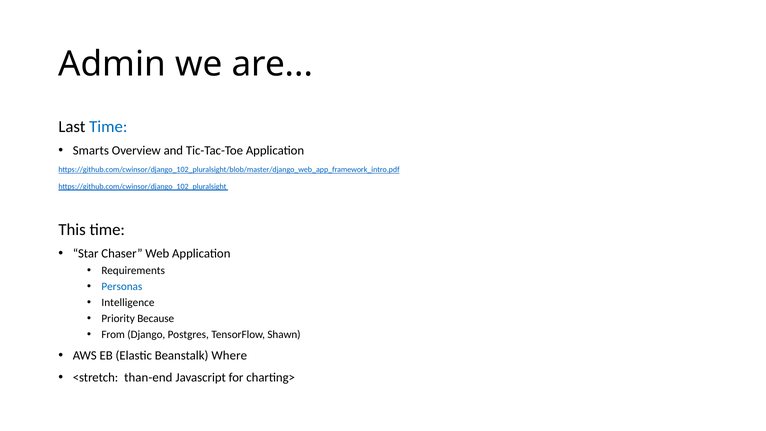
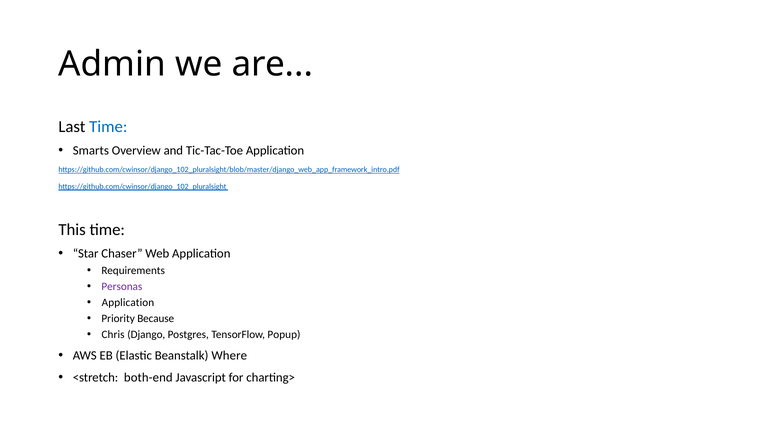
Personas colour: blue -> purple (122, 286)
Intelligence: Intelligence -> Application (128, 302)
From: From -> Chris (113, 335)
Shawn: Shawn -> Popup (284, 335)
than-end: than-end -> both-end (148, 377)
